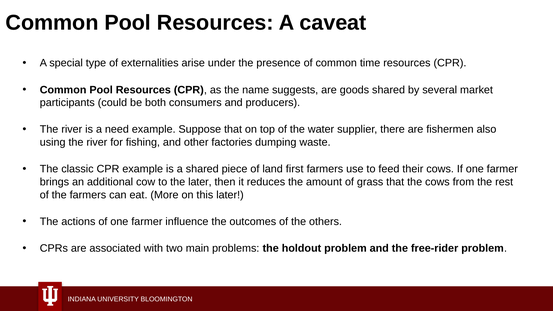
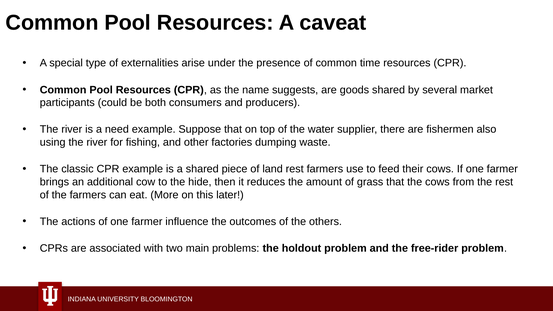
land first: first -> rest (295, 169)
the later: later -> hide (200, 182)
